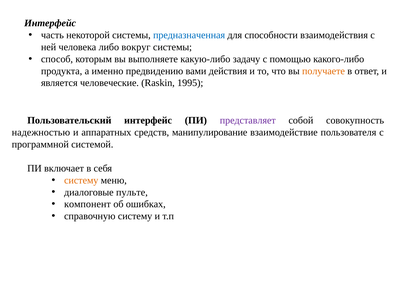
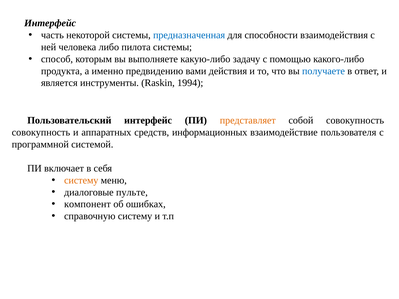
вокруг: вокруг -> пилота (136, 47)
получаете colour: orange -> blue (324, 71)
человеческие: человеческие -> инструменты (109, 83)
1995: 1995 -> 1994 (190, 83)
представляет colour: purple -> orange (248, 121)
надежностью: надежностью -> совокупность (41, 133)
манипулирование: манипулирование -> информационных (210, 133)
